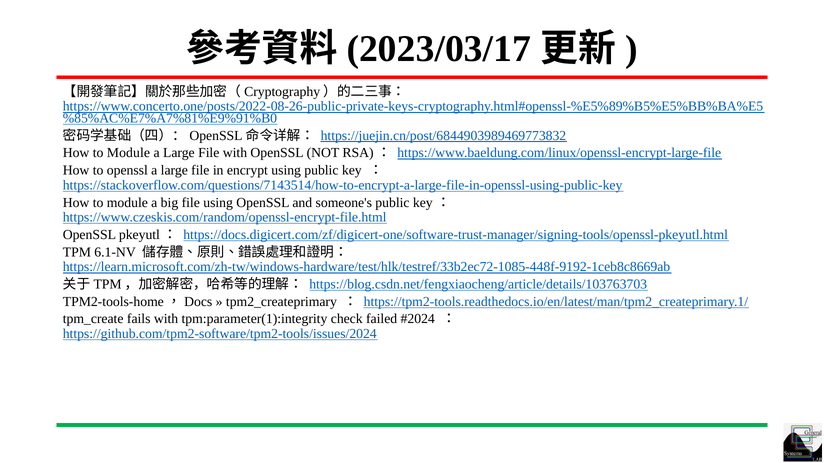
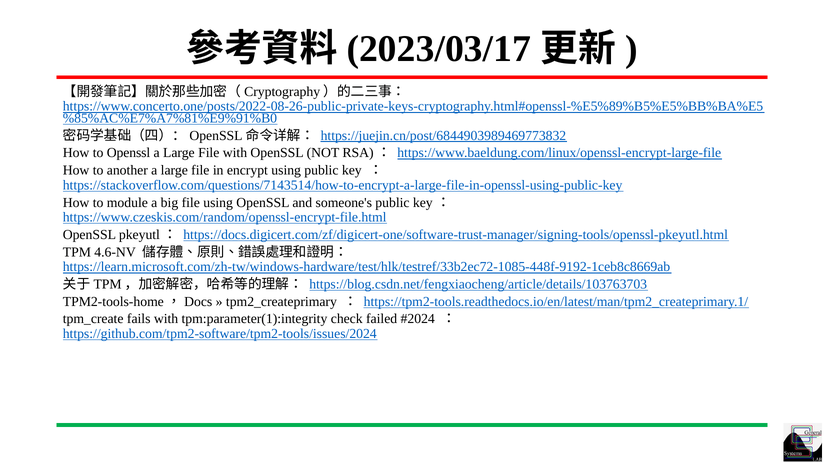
Module: Module -> Openssl (129, 153)
to openssl: openssl -> another (127, 170)
6.1-NV: 6.1-NV -> 4.6-NV (115, 252)
